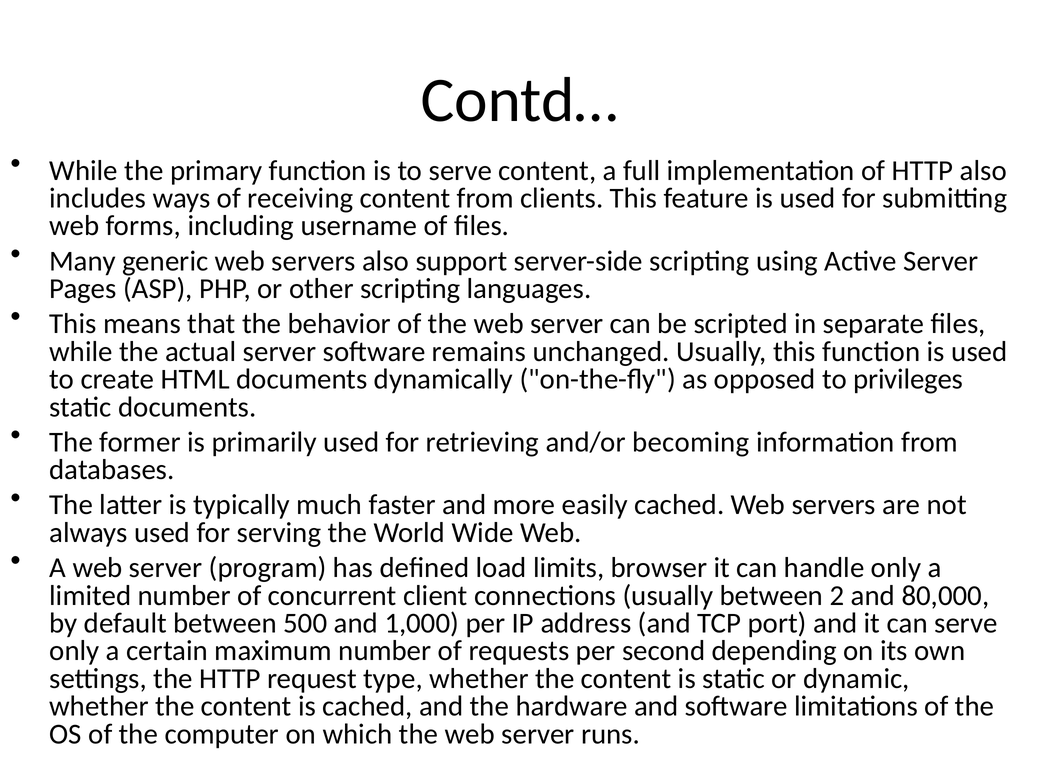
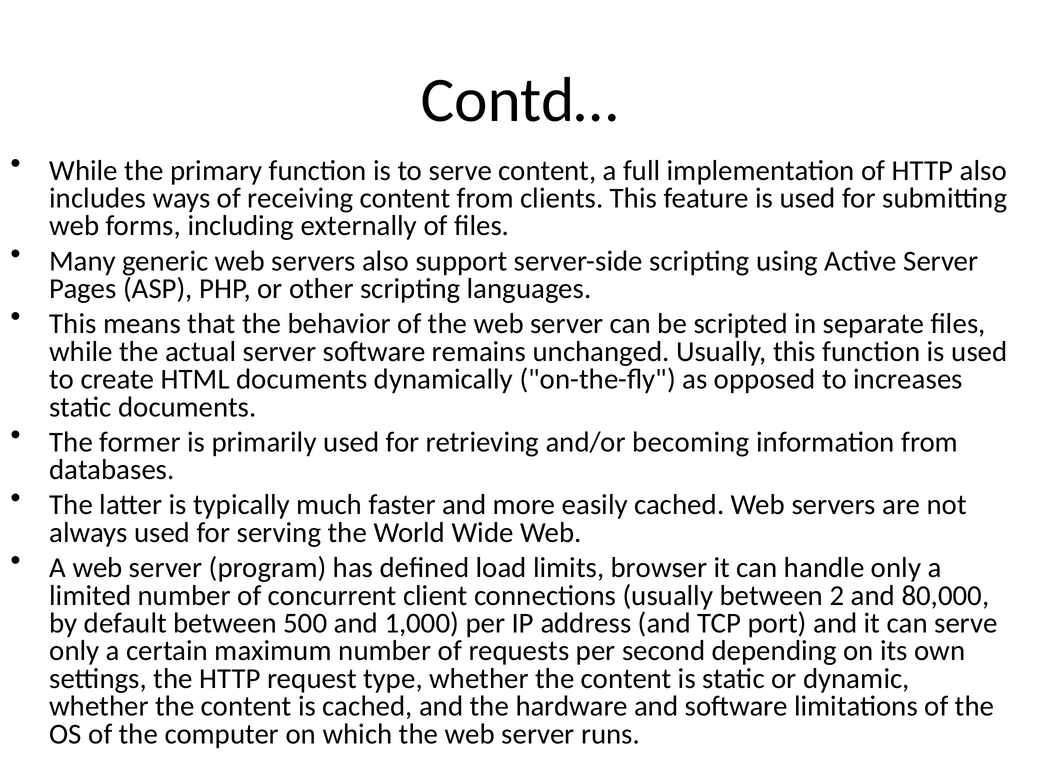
username: username -> externally (359, 226)
privileges: privileges -> increases (908, 379)
